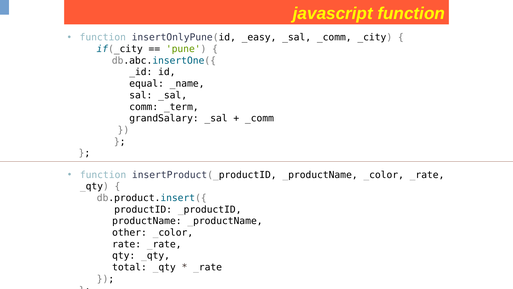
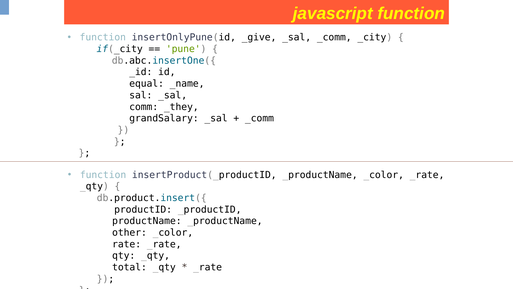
_easy: _easy -> _give (259, 37)
_term: _term -> _they (181, 107)
